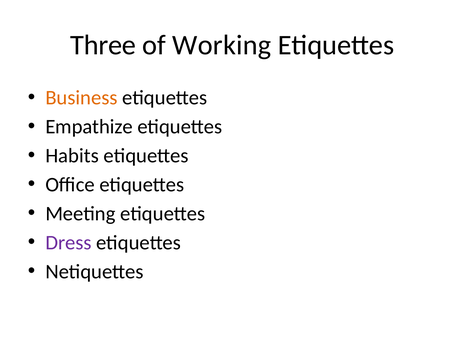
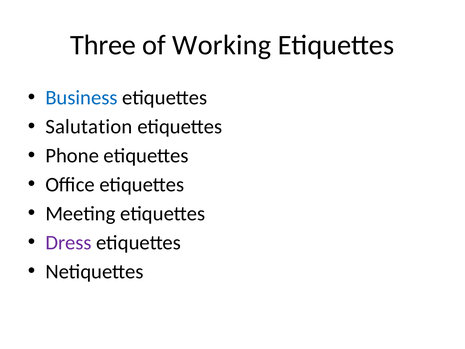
Business colour: orange -> blue (81, 98)
Empathize: Empathize -> Salutation (89, 127)
Habits: Habits -> Phone (72, 155)
